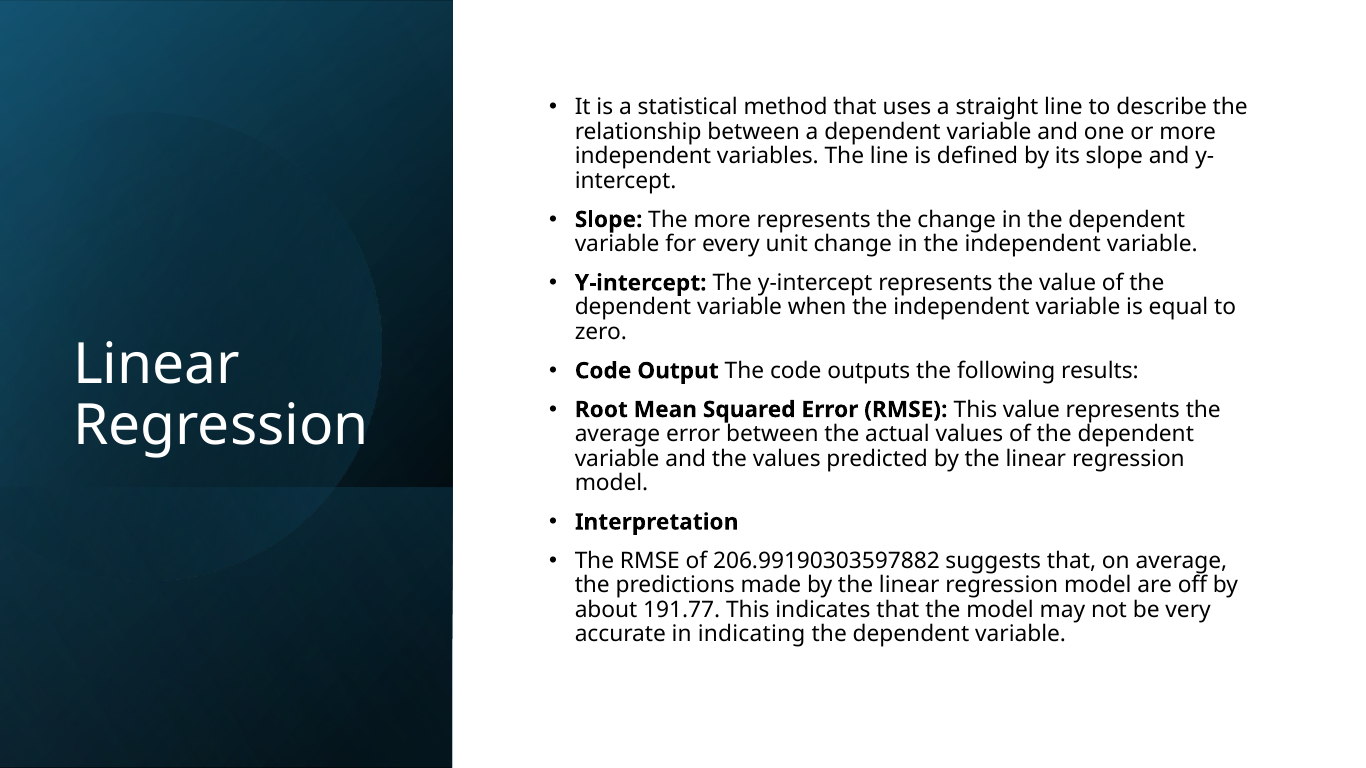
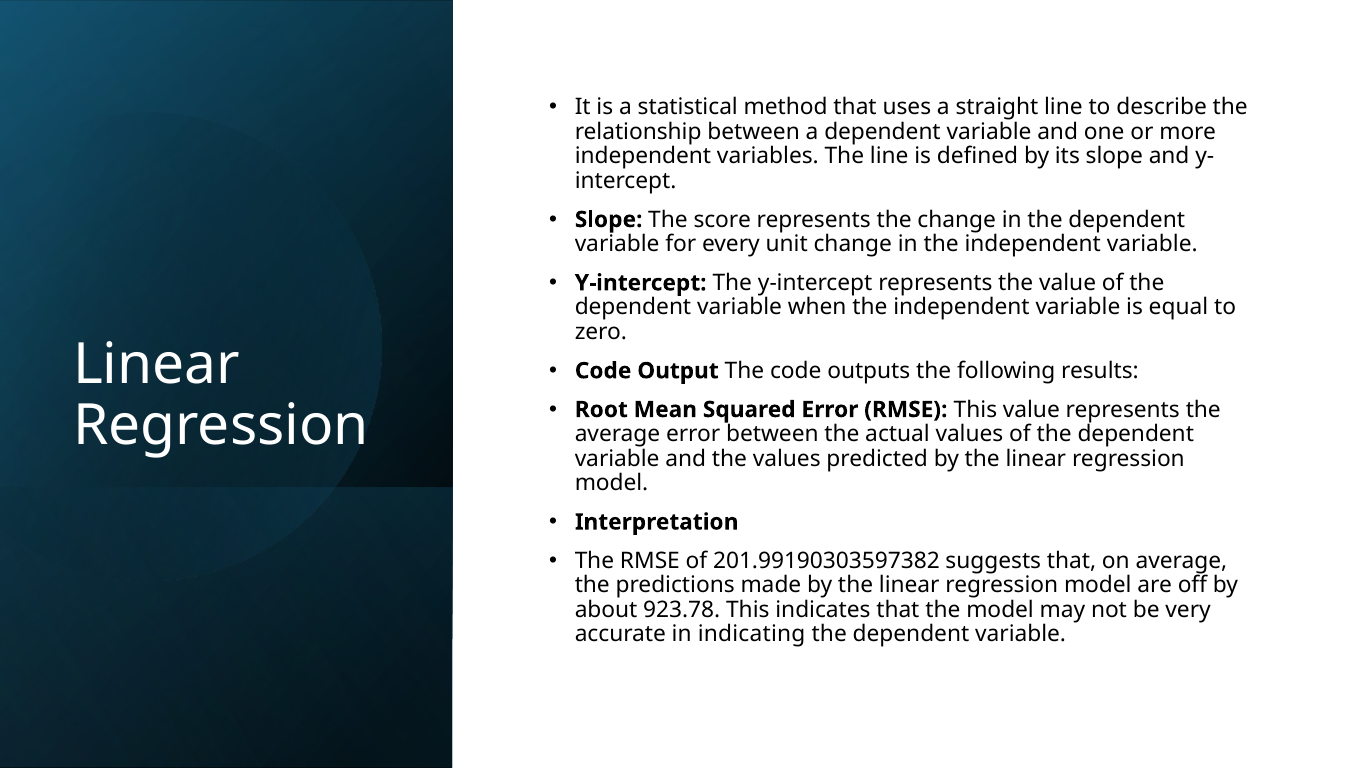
The more: more -> score (722, 220)
206.99190303597882: 206.99190303597882 -> 201.99190303597382 (826, 561)
191.77: 191.77 -> 923.78 (682, 610)
